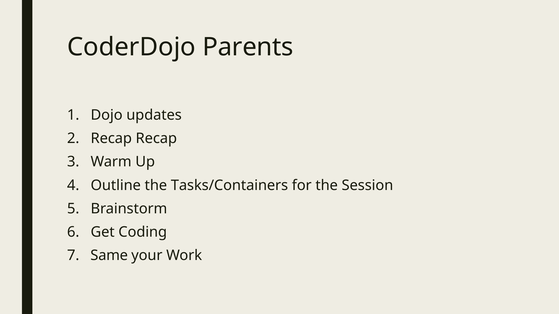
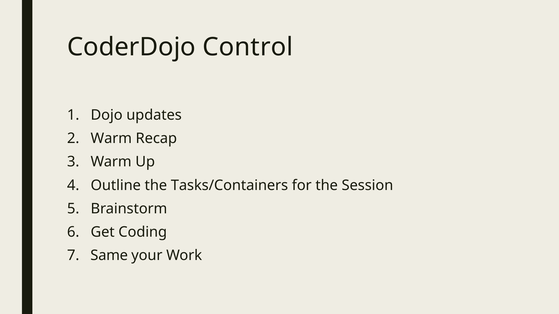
Parents: Parents -> Control (248, 47)
Recap: Recap -> Warm (111, 139)
